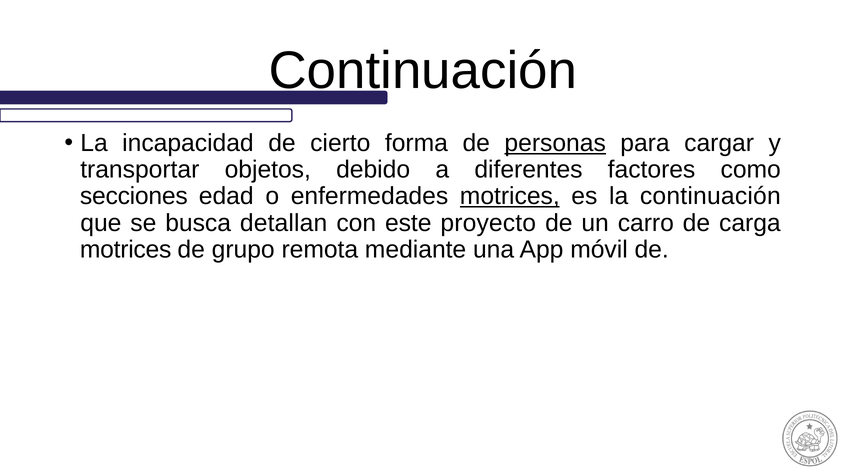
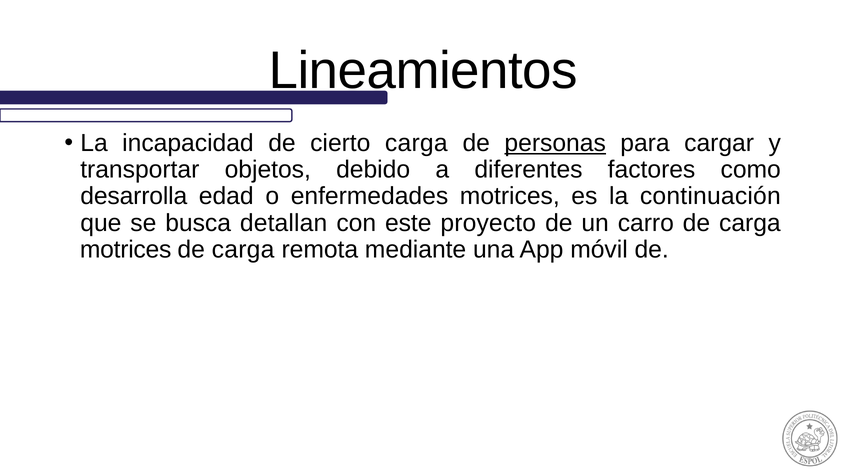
Continuación: Continuación -> Lineamientos (423, 71)
cierto forma: forma -> carga (416, 143)
secciones: secciones -> desarrolla (134, 196)
motrices underline: present -> none (510, 196)
grupo: grupo -> carga (243, 249)
